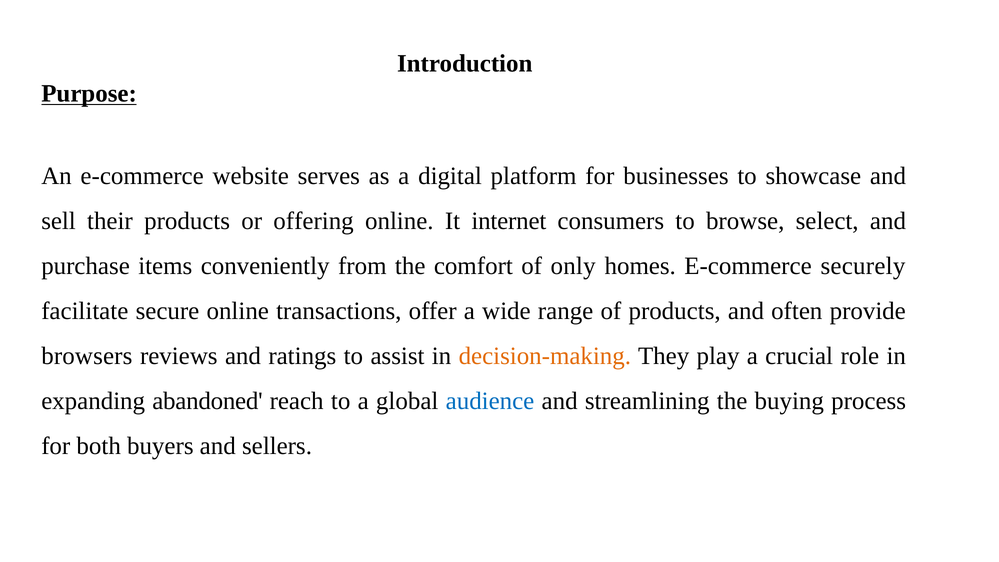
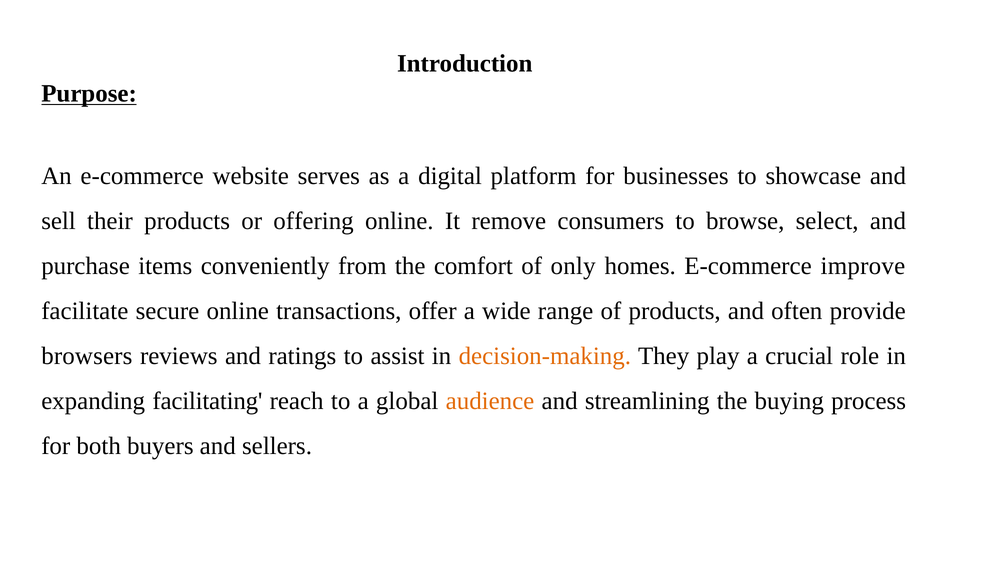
internet: internet -> remove (509, 221)
securely: securely -> improve (863, 266)
abandoned: abandoned -> facilitating (207, 401)
audience colour: blue -> orange (490, 401)
